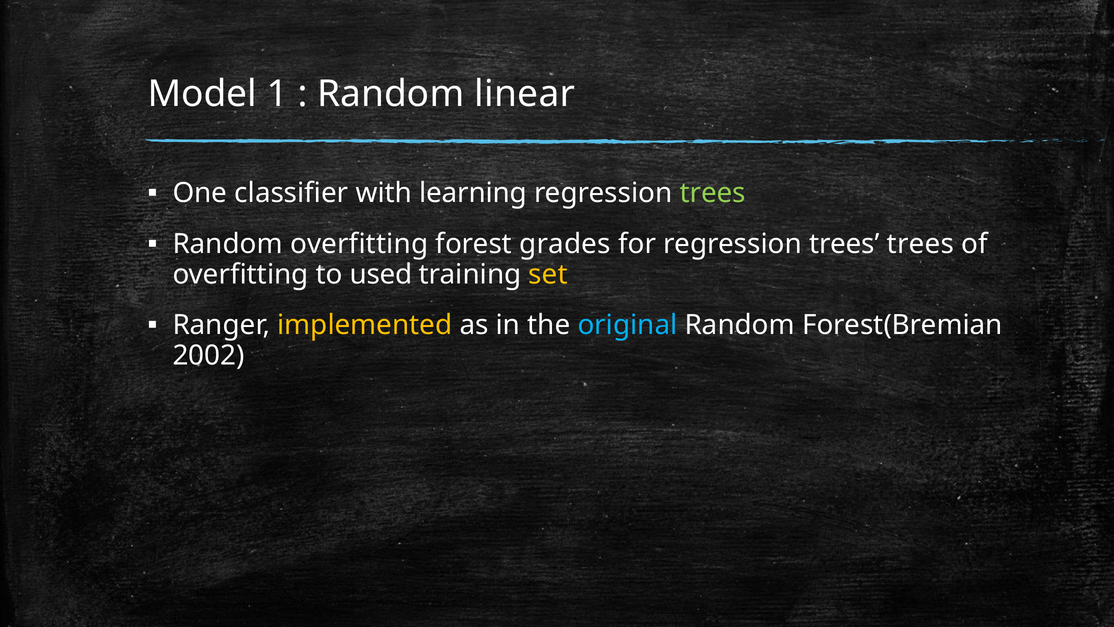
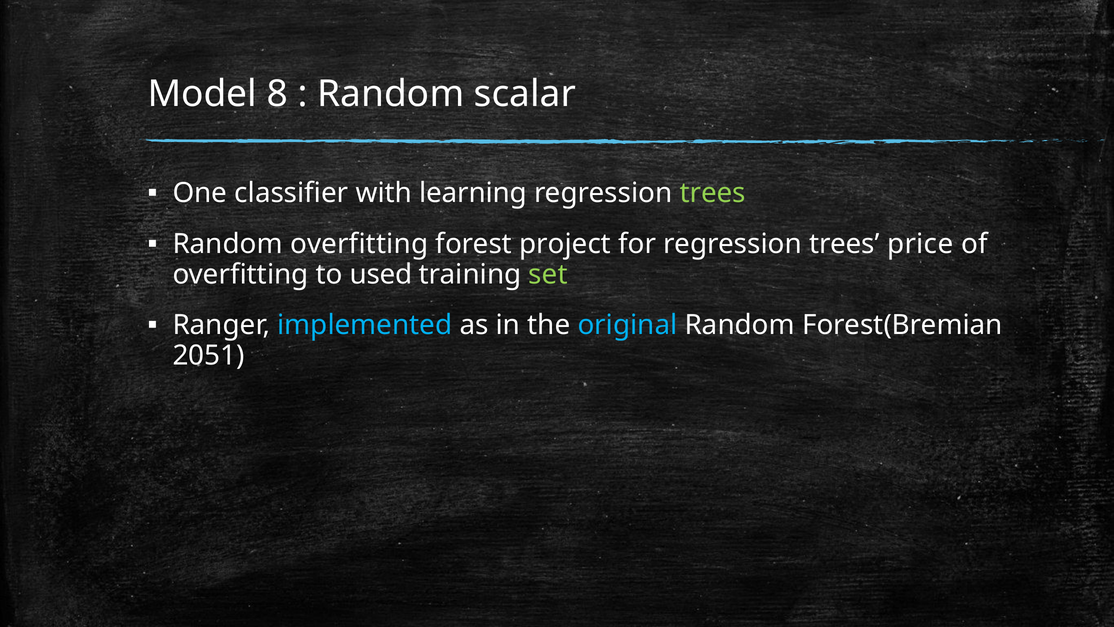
1: 1 -> 8 (277, 94)
linear: linear -> scalar (525, 94)
grades: grades -> project (565, 244)
trees trees: trees -> price (920, 244)
set colour: yellow -> light green (548, 274)
implemented colour: yellow -> light blue (365, 325)
2002: 2002 -> 2051 (209, 355)
